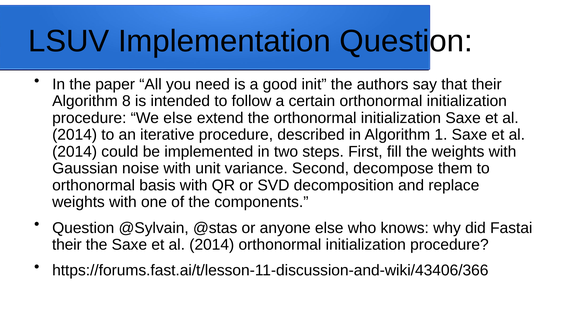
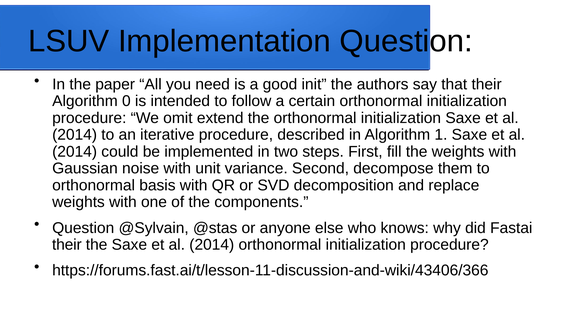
8: 8 -> 0 (126, 101)
We else: else -> omit (178, 118)
